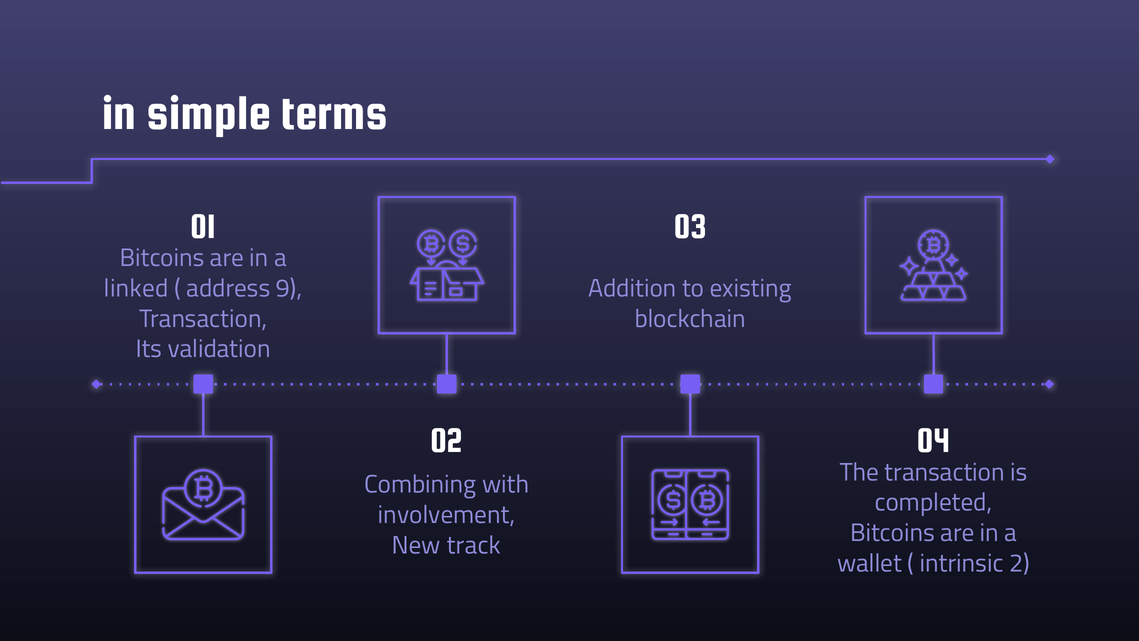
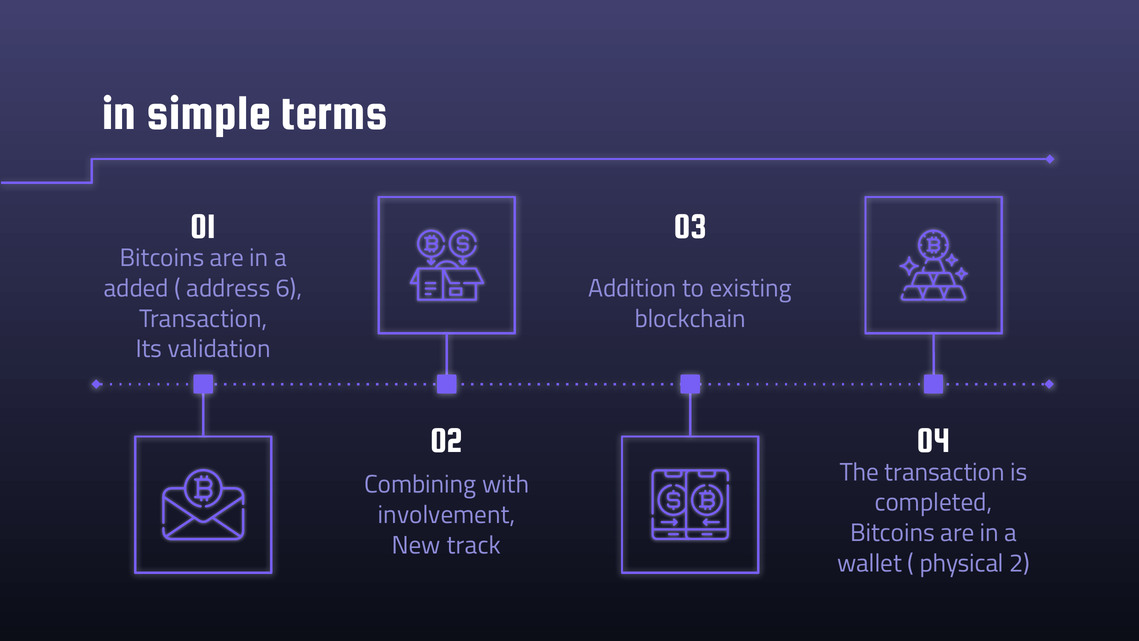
linked: linked -> added (136, 288)
9: 9 -> 6 (289, 288)
intrinsic: intrinsic -> physical (962, 563)
